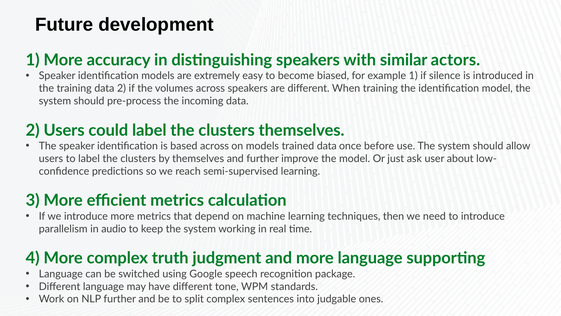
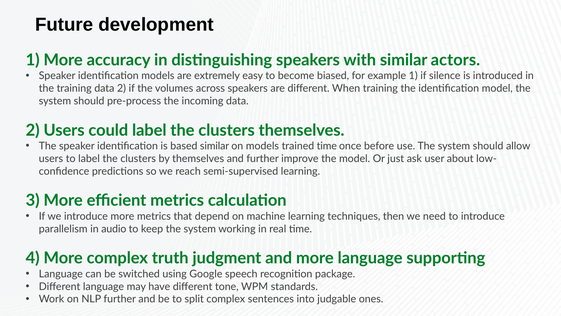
based across: across -> similar (215, 146)
trained data: data -> time (327, 146)
